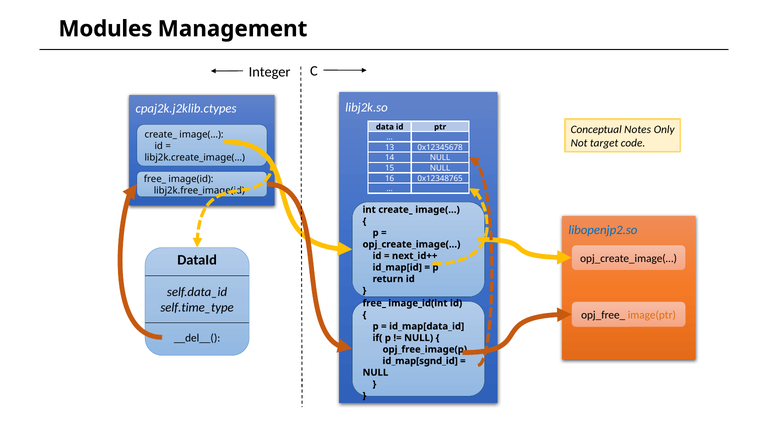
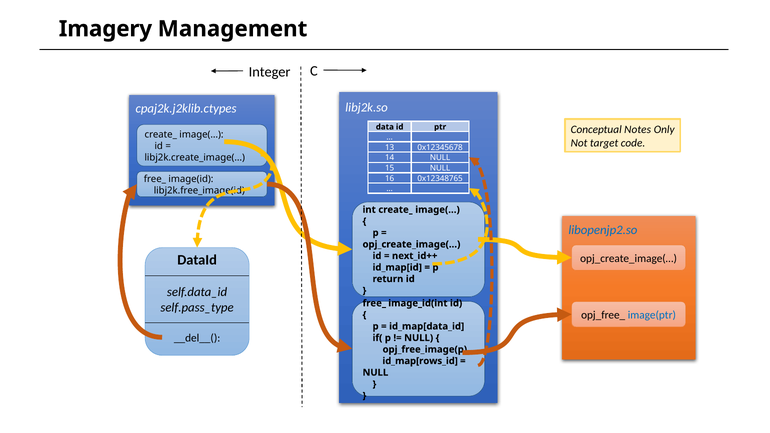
Modules: Modules -> Imagery (105, 29)
self.time_type: self.time_type -> self.pass_type (197, 308)
image(ptr colour: orange -> blue (652, 315)
id_map[sgnd_id: id_map[sgnd_id -> id_map[rows_id (420, 361)
